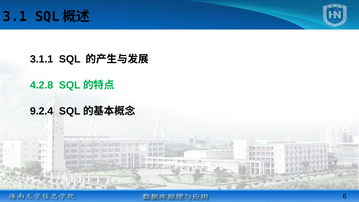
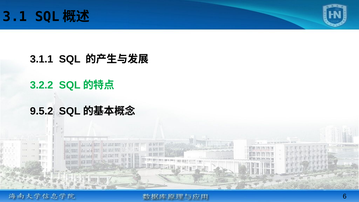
4.2.8: 4.2.8 -> 3.2.2 (42, 85)
9.2.4: 9.2.4 -> 9.5.2 (42, 111)
